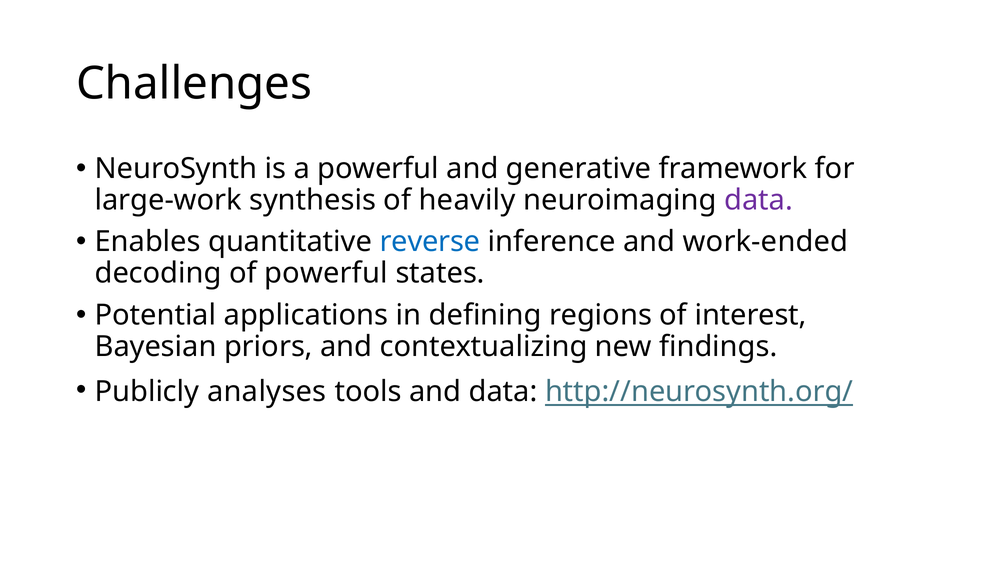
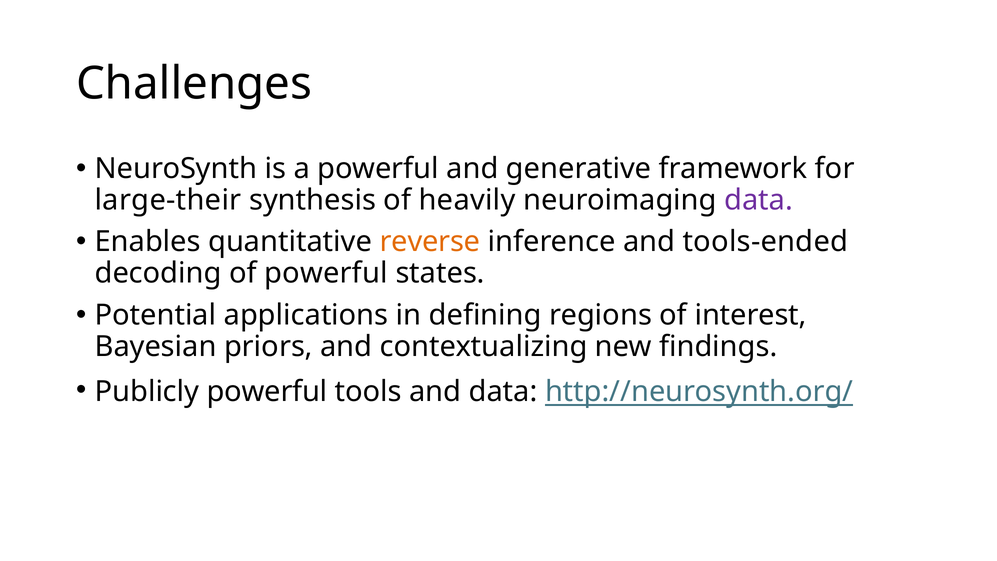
large-work: large-work -> large-their (168, 200)
reverse colour: blue -> orange (430, 242)
work-ended: work-ended -> tools-ended (765, 242)
Publicly analyses: analyses -> powerful (267, 392)
